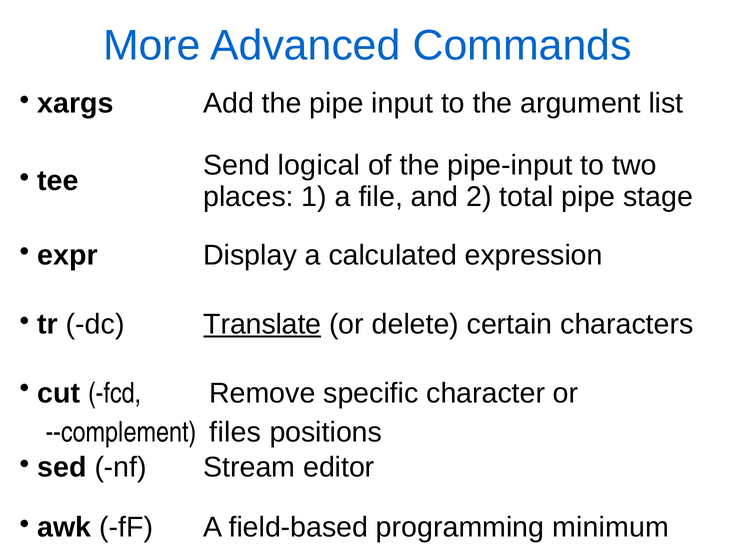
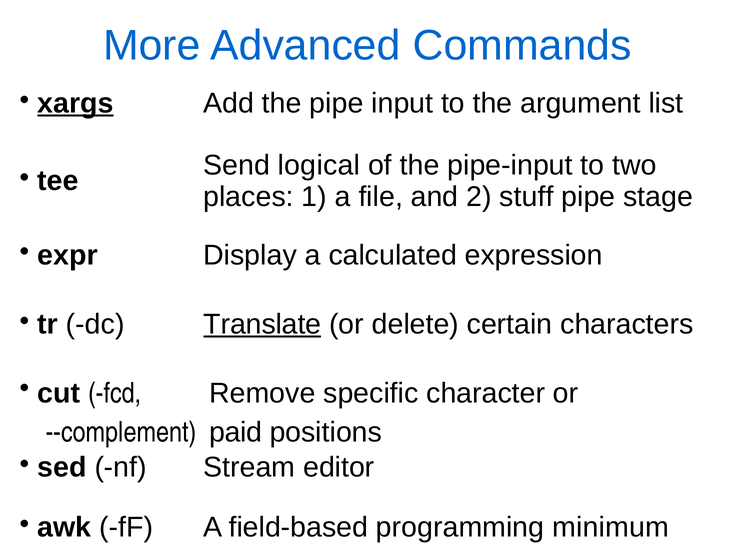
xargs underline: none -> present (76, 103)
total: total -> stuff (526, 197)
files: files -> paid (236, 433)
